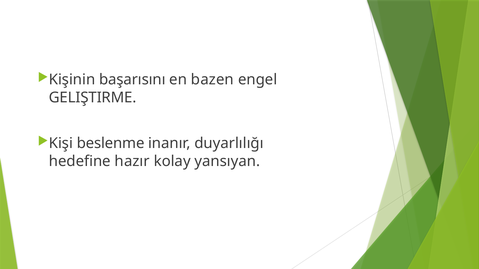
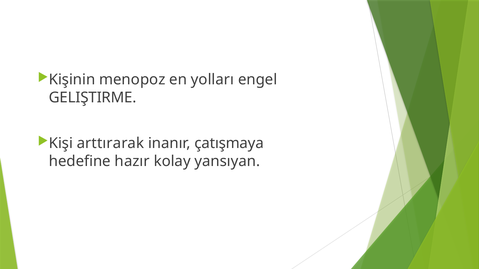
başarısını: başarısını -> menopoz (132, 80)
bazen: bazen -> yolları (212, 80)
beslenme: beslenme -> arttırarak (110, 144)
duyarlılığı: duyarlılığı -> çatışmaya (229, 144)
